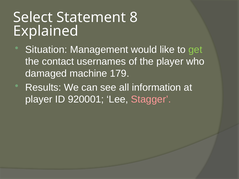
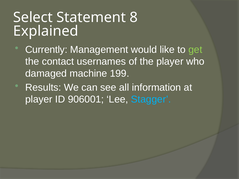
Situation: Situation -> Currently (46, 50)
179: 179 -> 199 (120, 74)
920001: 920001 -> 906001 (86, 99)
Stagger colour: pink -> light blue (151, 99)
